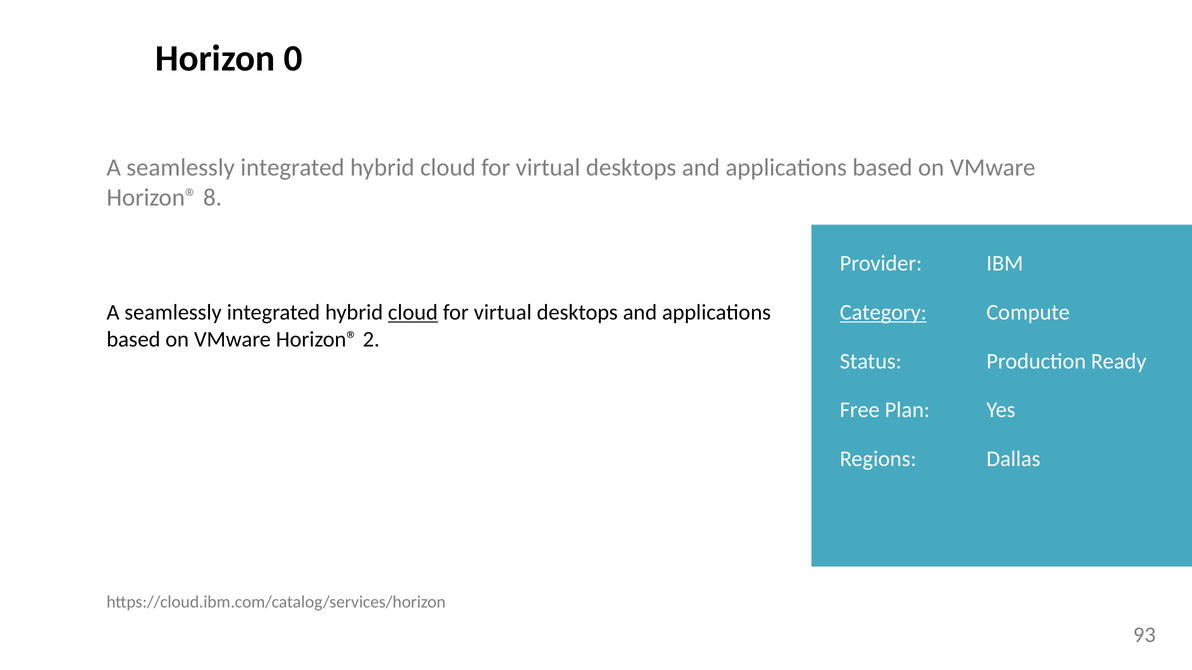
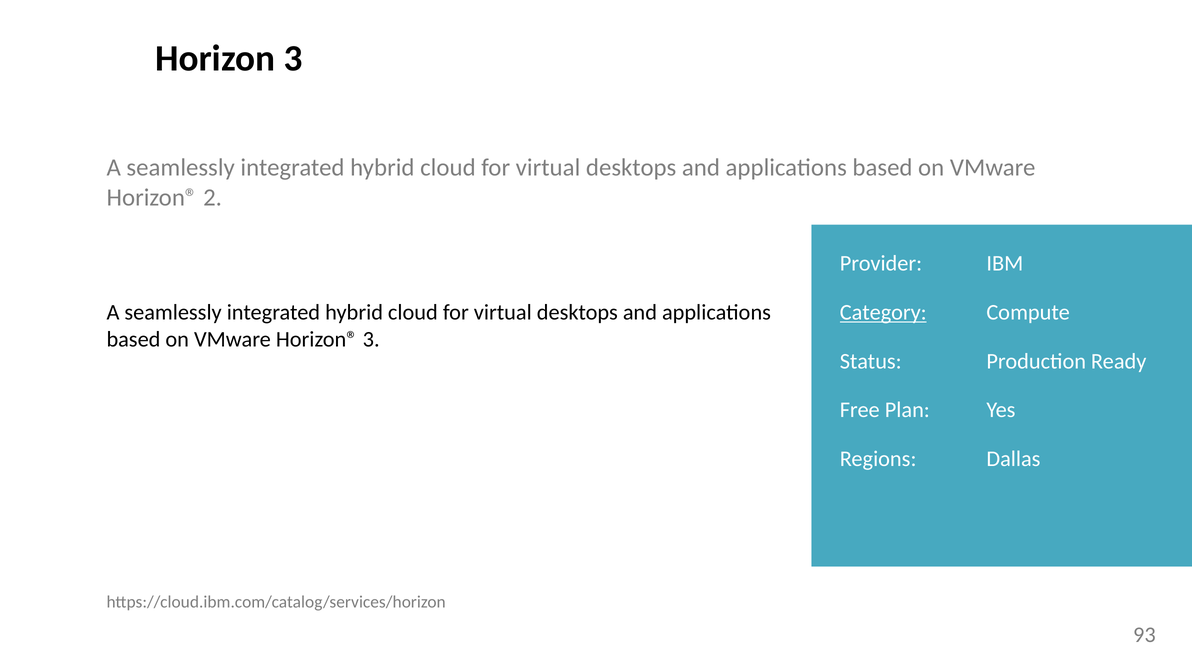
Horizon 0: 0 -> 3 (293, 59)
8: 8 -> 2 (213, 197)
cloud underline: present -> none (413, 313)
Horizon® 2: 2 -> 3 (371, 339)
